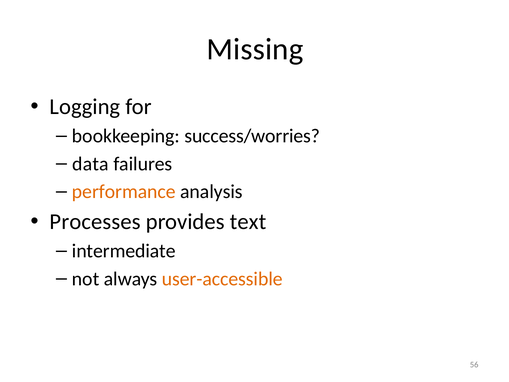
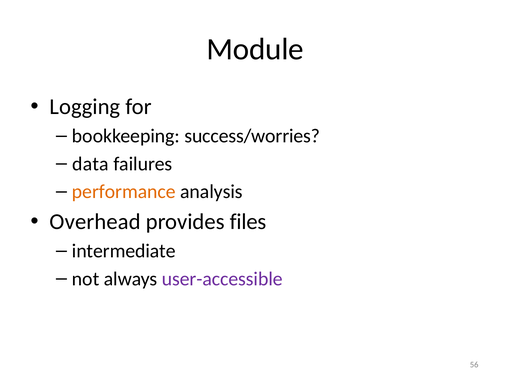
Missing: Missing -> Module (255, 49)
Processes: Processes -> Overhead (95, 222)
text: text -> files (248, 222)
user-accessible colour: orange -> purple (222, 279)
